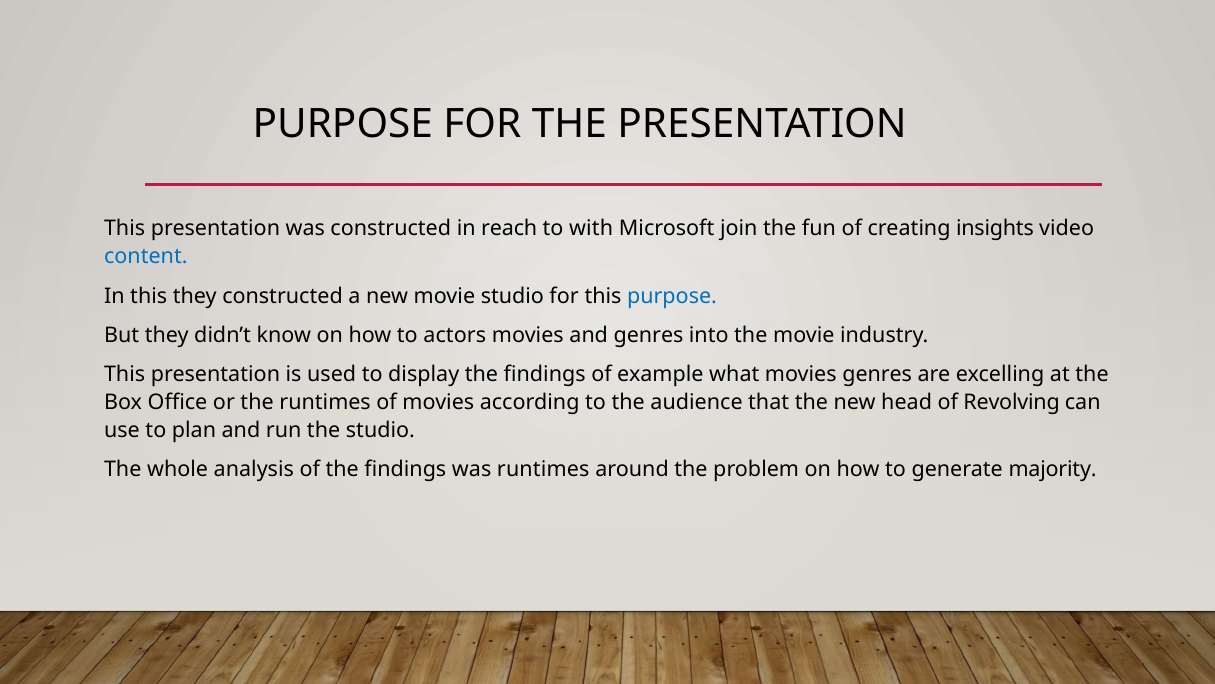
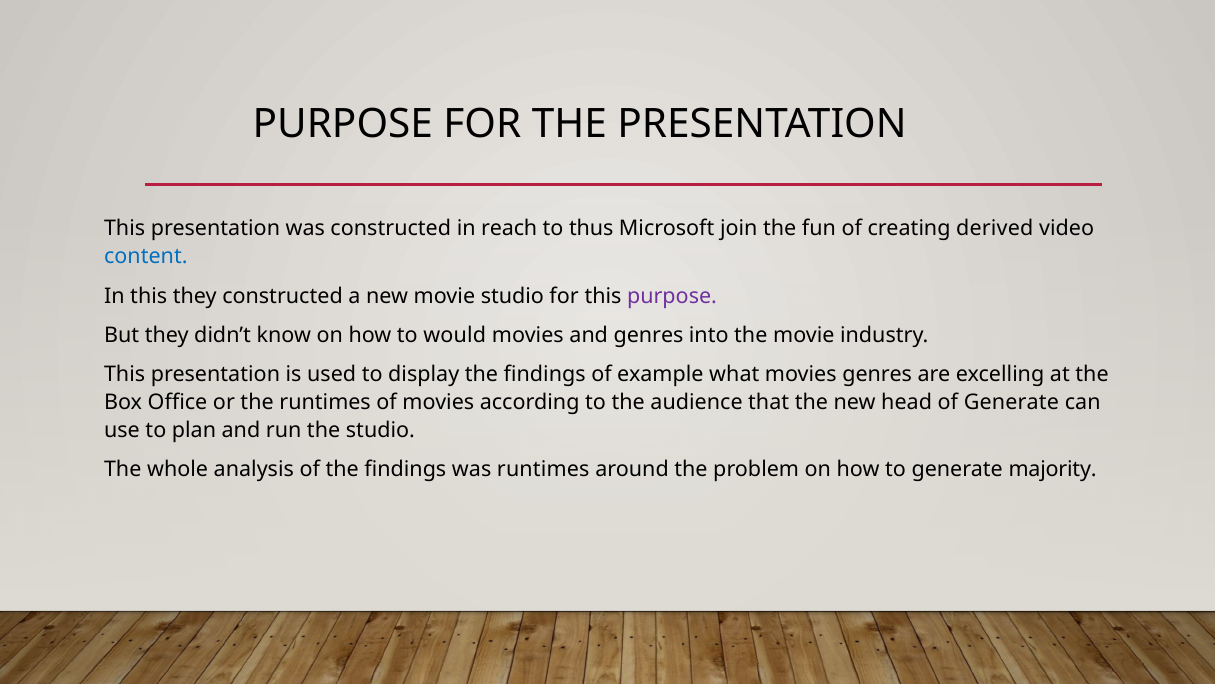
with: with -> thus (591, 229)
insights: insights -> derived (995, 229)
purpose colour: blue -> purple (672, 296)
actors: actors -> would (455, 335)
of Revolving: Revolving -> Generate (1011, 402)
